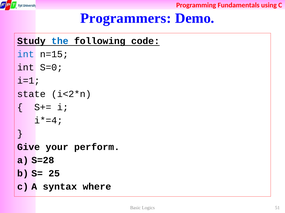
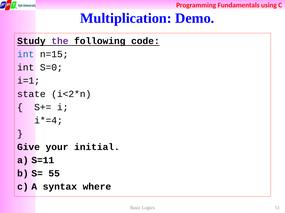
Programmers: Programmers -> Multiplication (126, 18)
the colour: blue -> purple (60, 41)
perform: perform -> initial (97, 147)
S=28: S=28 -> S=11 (43, 161)
25: 25 -> 55 (54, 174)
